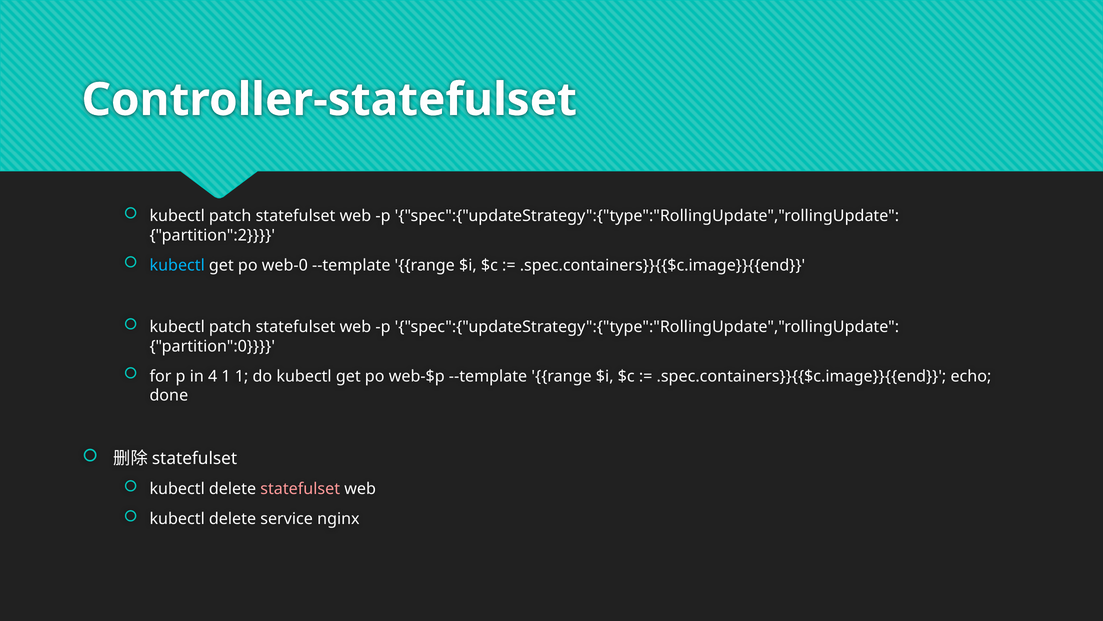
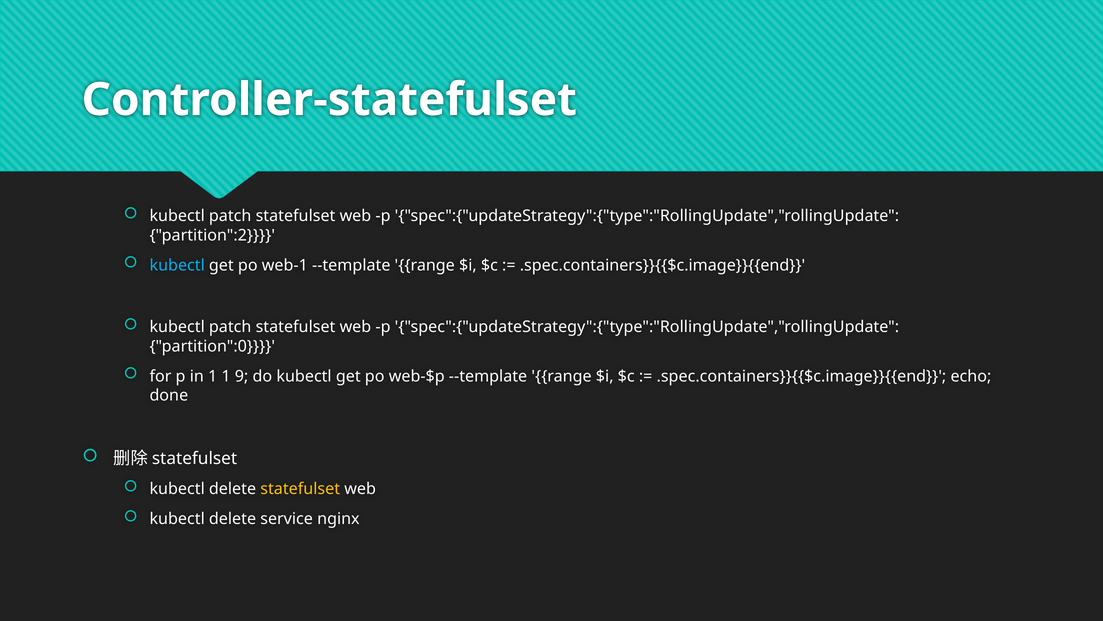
web-0: web-0 -> web-1 (285, 265)
in 4: 4 -> 1 (213, 376)
1 1: 1 -> 9 (242, 376)
statefulset colour: pink -> yellow (300, 489)
